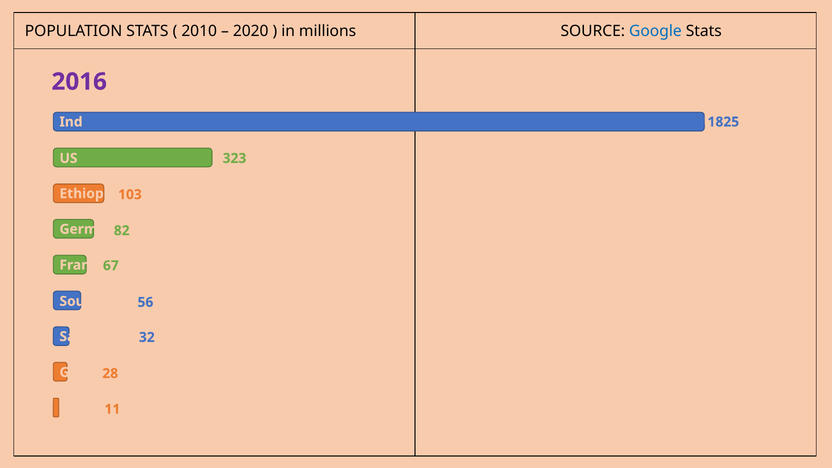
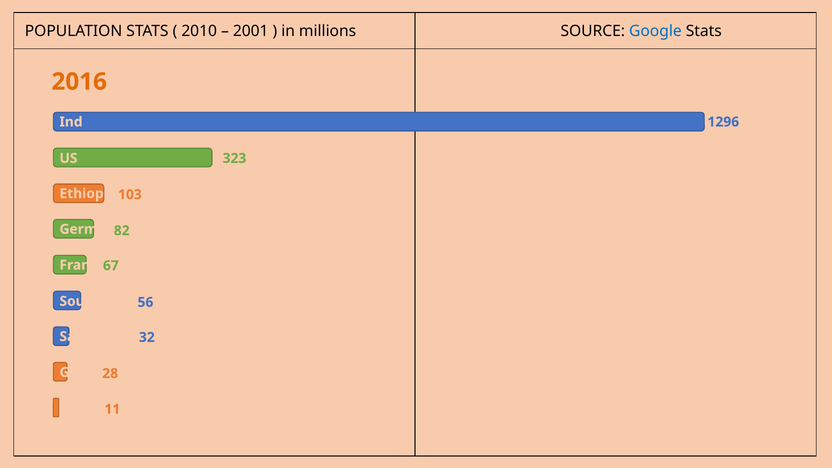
2020: 2020 -> 2001 (251, 31)
2016 colour: purple -> orange (79, 82)
1825: 1825 -> 1296 (723, 122)
